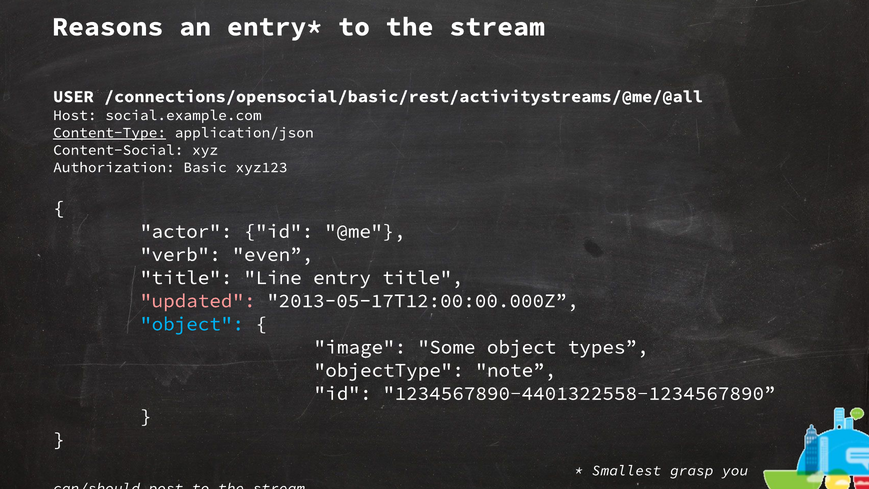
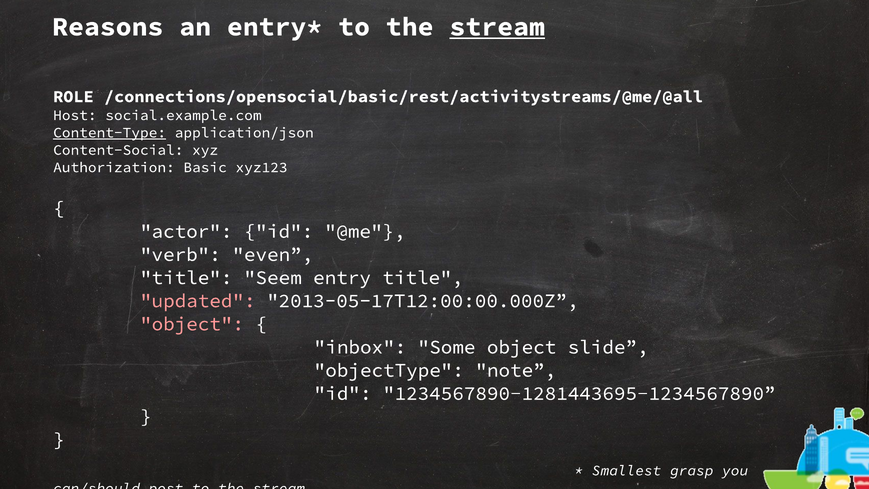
stream underline: none -> present (497, 27)
USER: USER -> ROLE (73, 97)
Line: Line -> Seem (273, 278)
object colour: light blue -> pink (192, 324)
image: image -> inbox (360, 347)
types: types -> slide (608, 347)
1234567890-4401322558-1234567890: 1234567890-4401322558-1234567890 -> 1234567890-1281443695-1234567890 (579, 394)
